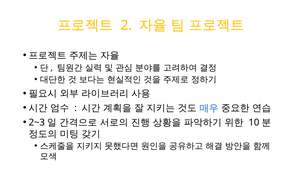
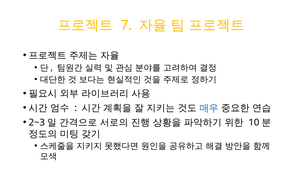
2: 2 -> 7 (126, 25)
